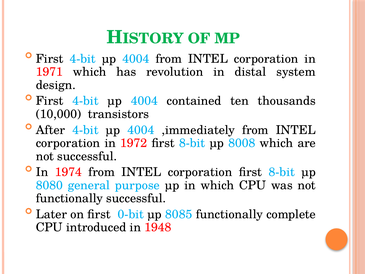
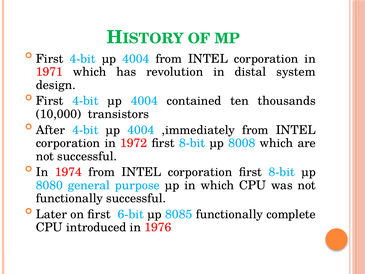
0-bit: 0-bit -> 6-bit (131, 214)
1948: 1948 -> 1976 (158, 227)
